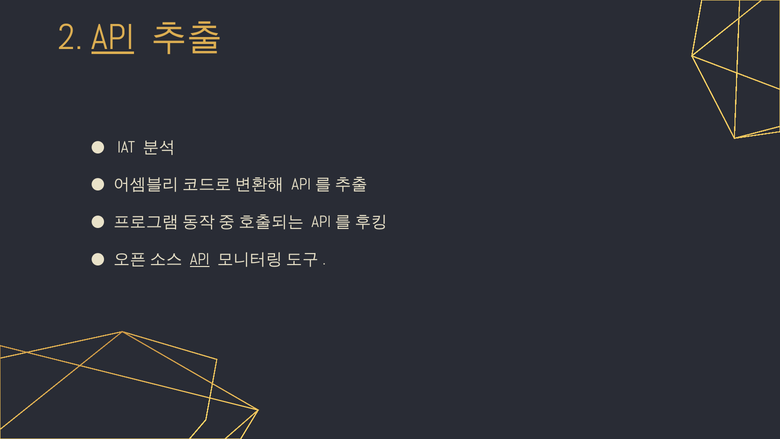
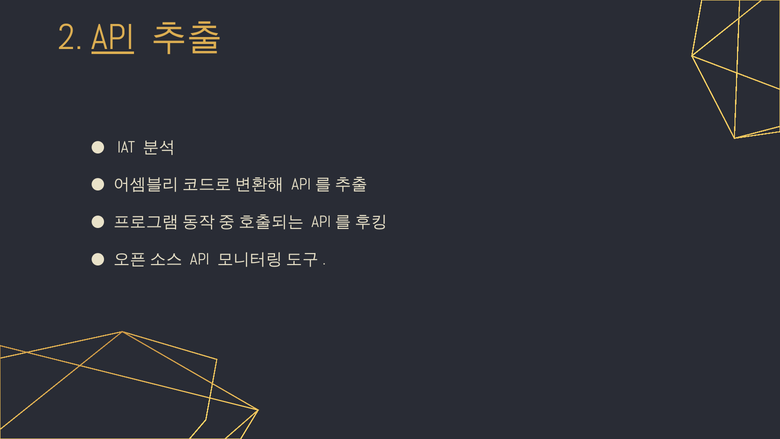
API underline: present -> none (200, 259)
